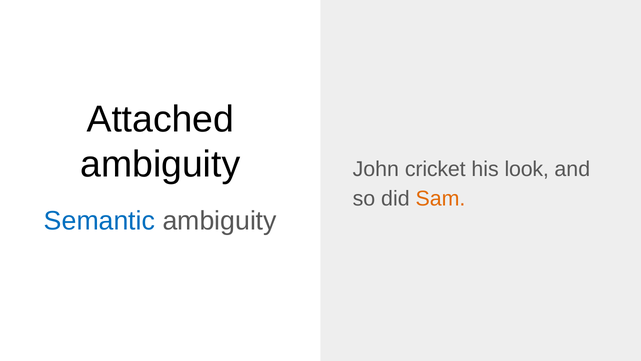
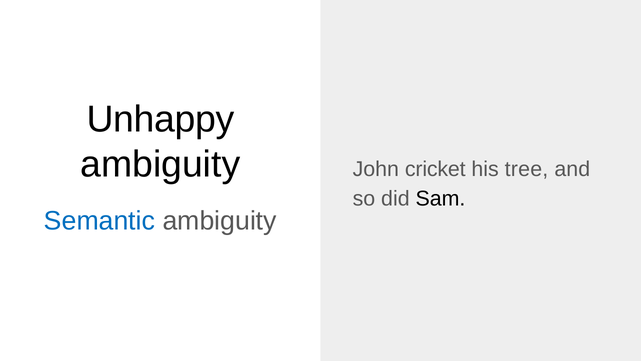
Attached: Attached -> Unhappy (160, 119)
look: look -> tree (526, 169)
Sam colour: orange -> black (440, 198)
